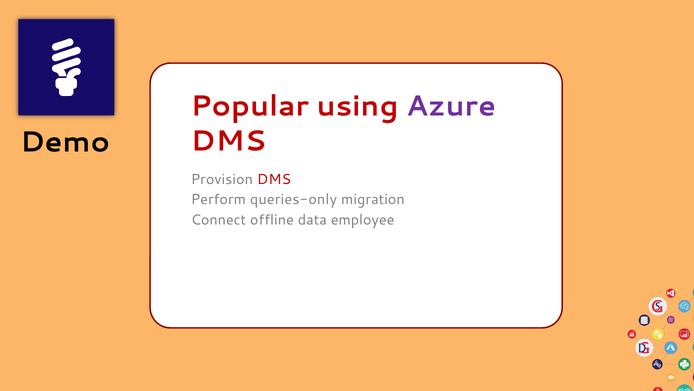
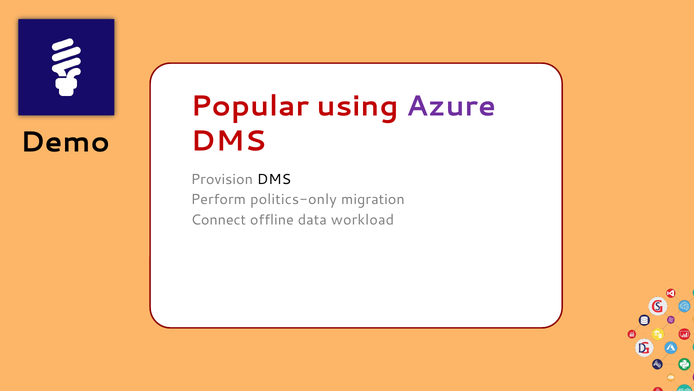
DMS colour: red -> black (274, 179)
queries-only: queries-only -> politics-only (293, 199)
employee: employee -> workload (363, 220)
